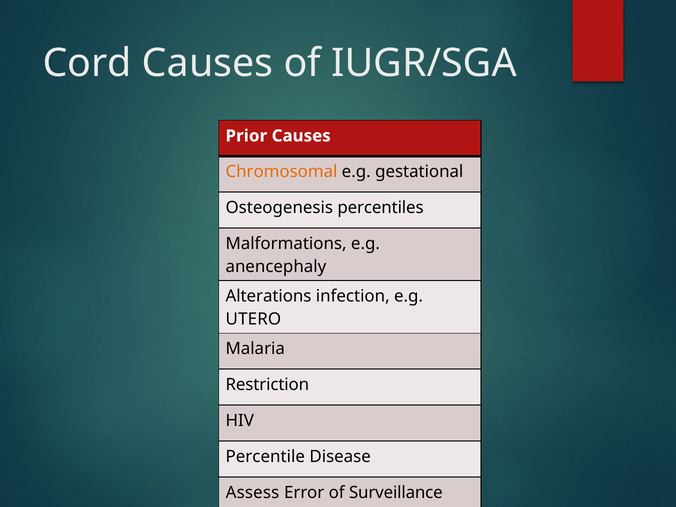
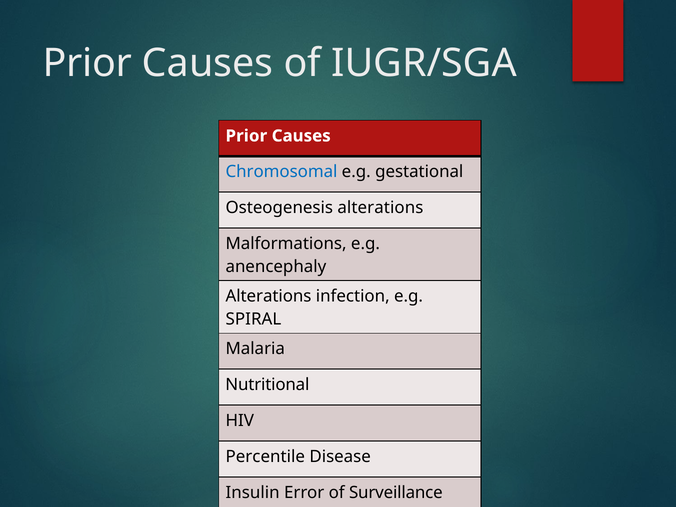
Cord: Cord -> Prior (87, 63)
Chromosomal colour: orange -> blue (281, 172)
Osteogenesis percentiles: percentiles -> alterations (380, 208)
UTERO: UTERO -> SPIRAL (253, 319)
Restriction: Restriction -> Nutritional (267, 385)
Assess: Assess -> Insulin (253, 493)
